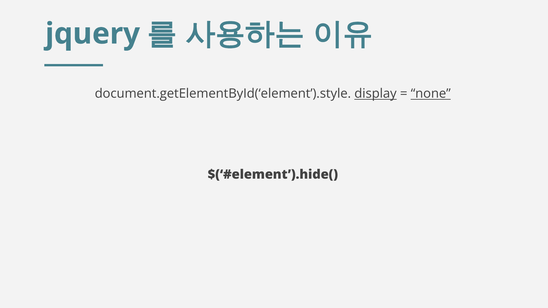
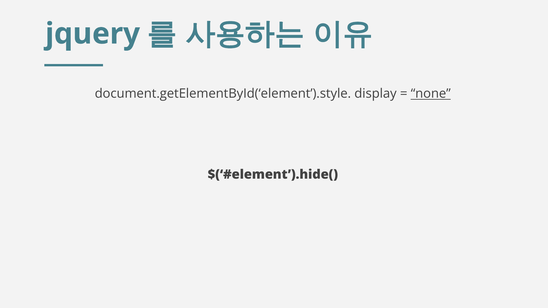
display underline: present -> none (376, 94)
